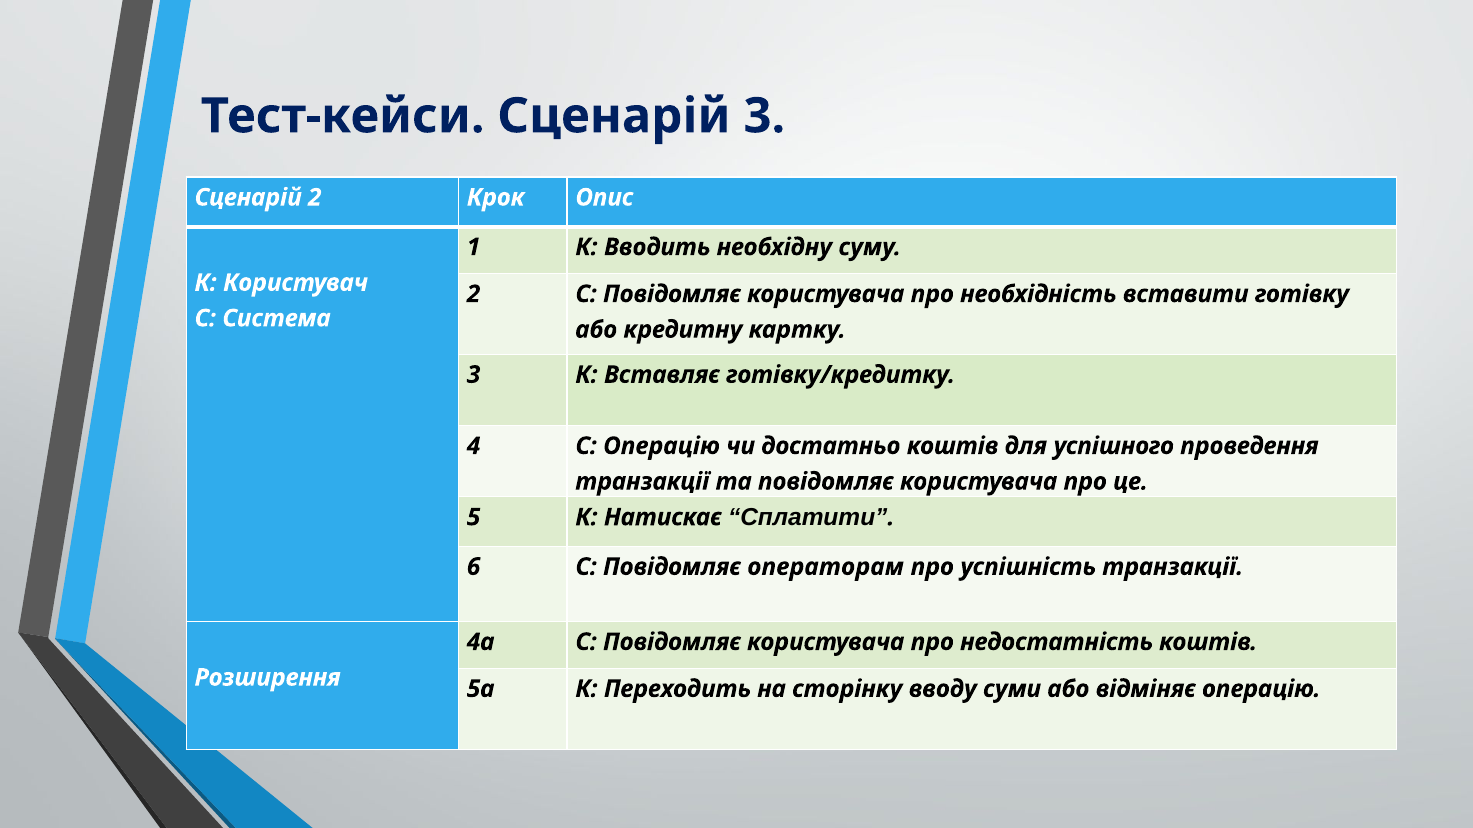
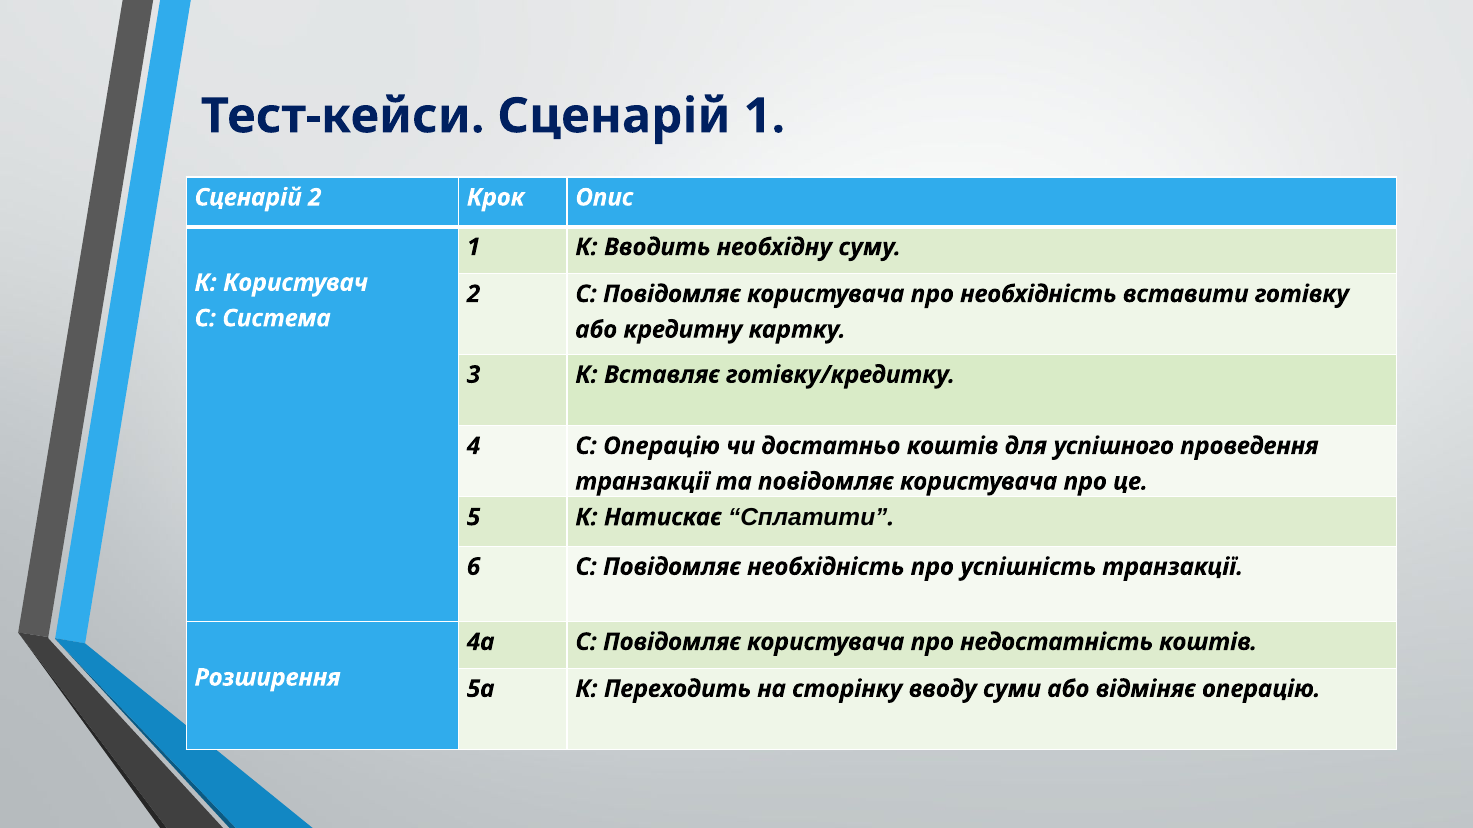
Сценарій 3: 3 -> 1 (764, 116)
Повідомляє операторам: операторам -> необхідність (826, 567)
